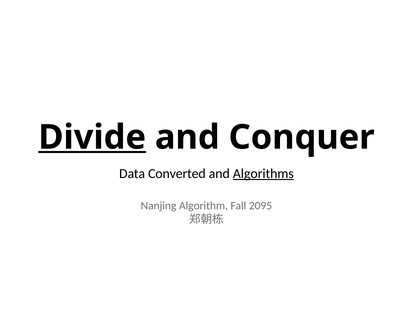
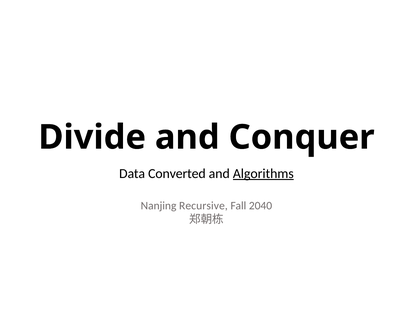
Divide underline: present -> none (92, 138)
Algorithm: Algorithm -> Recursive (203, 206)
2095: 2095 -> 2040 (260, 206)
